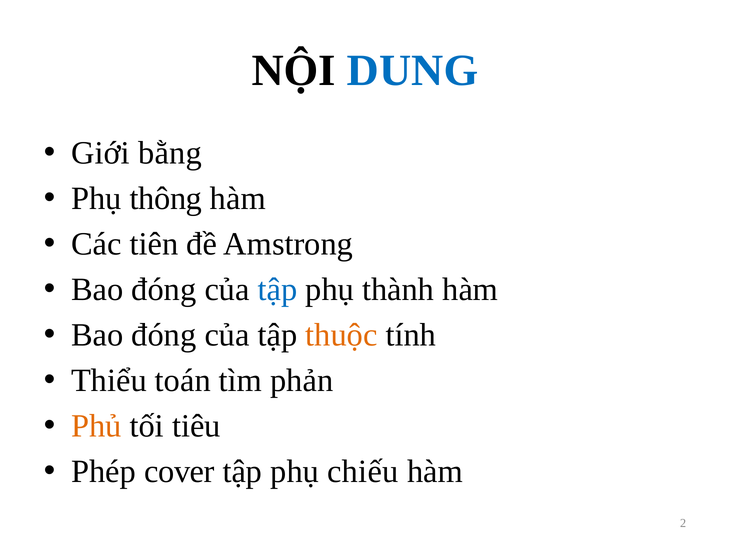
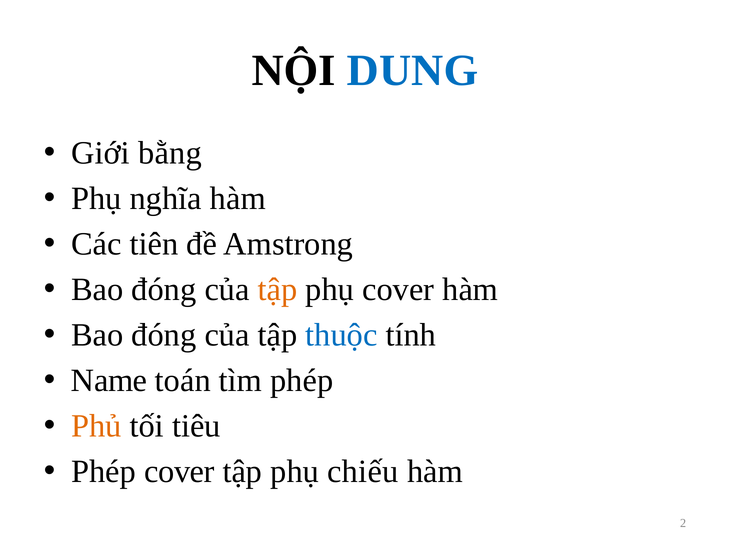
thông: thông -> nghĩa (166, 199)
tập colour: blue -> orange (277, 289)
phụ thành: thành -> cover (398, 289)
thuộc colour: orange -> blue (341, 335)
Thiểu: Thiểu -> Name (109, 380)
tìm phản: phản -> phép (302, 380)
